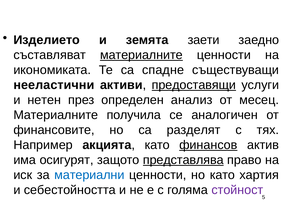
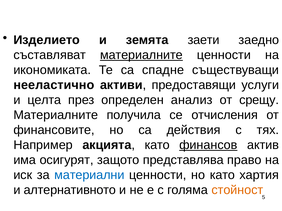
нееластични: нееластични -> нееластично (54, 85)
предоставящи underline: present -> none (194, 85)
нетен: нетен -> целта (44, 100)
месец: месец -> срещу (259, 100)
аналогичен: аналогичен -> отчисления (225, 115)
разделят: разделят -> действия (194, 130)
представлява underline: present -> none (183, 160)
себестойността: себестойността -> алтернативното (70, 190)
стойност colour: purple -> orange (237, 190)
